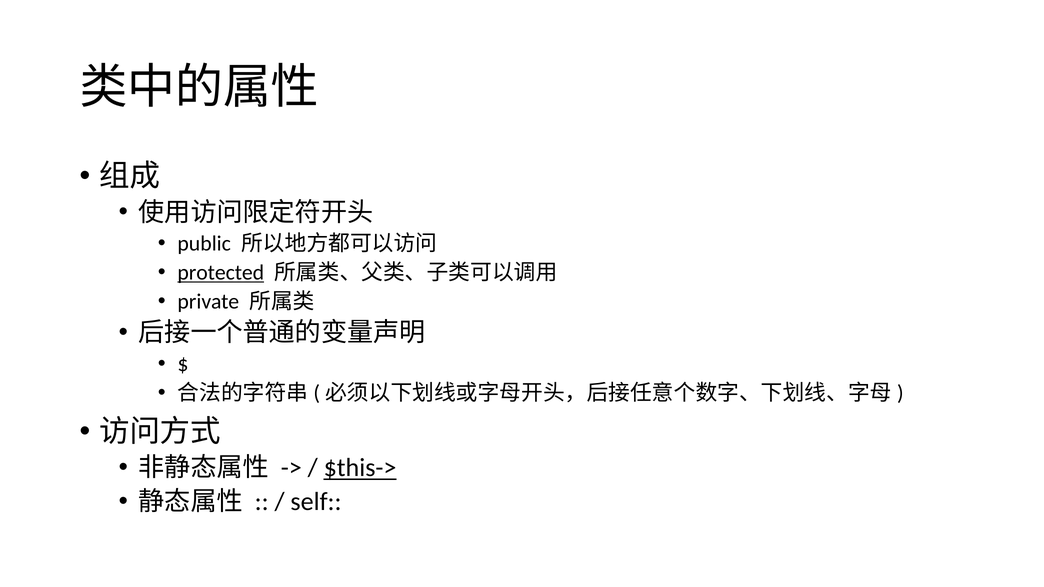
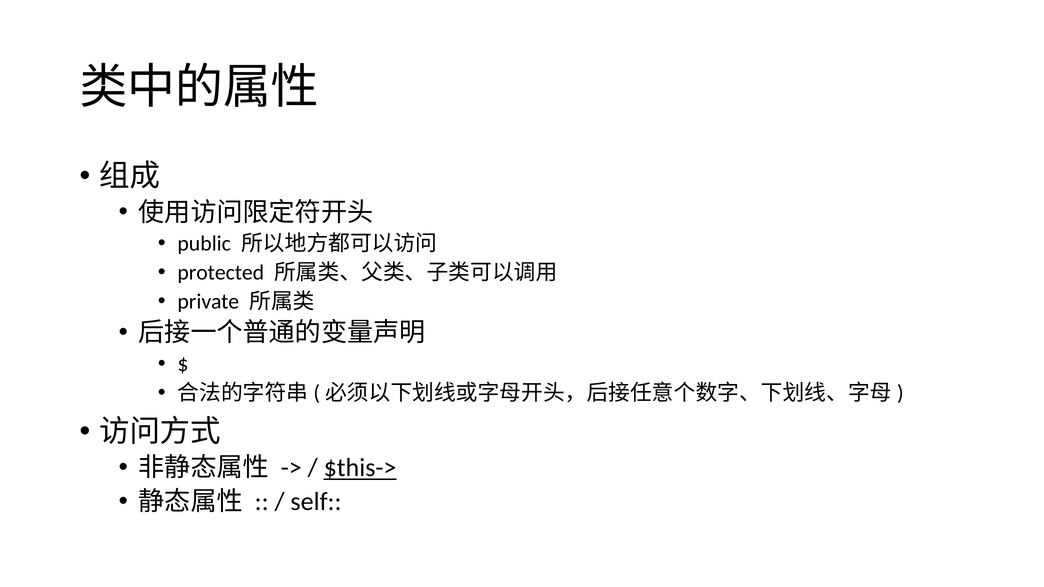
protected underline: present -> none (221, 273)
